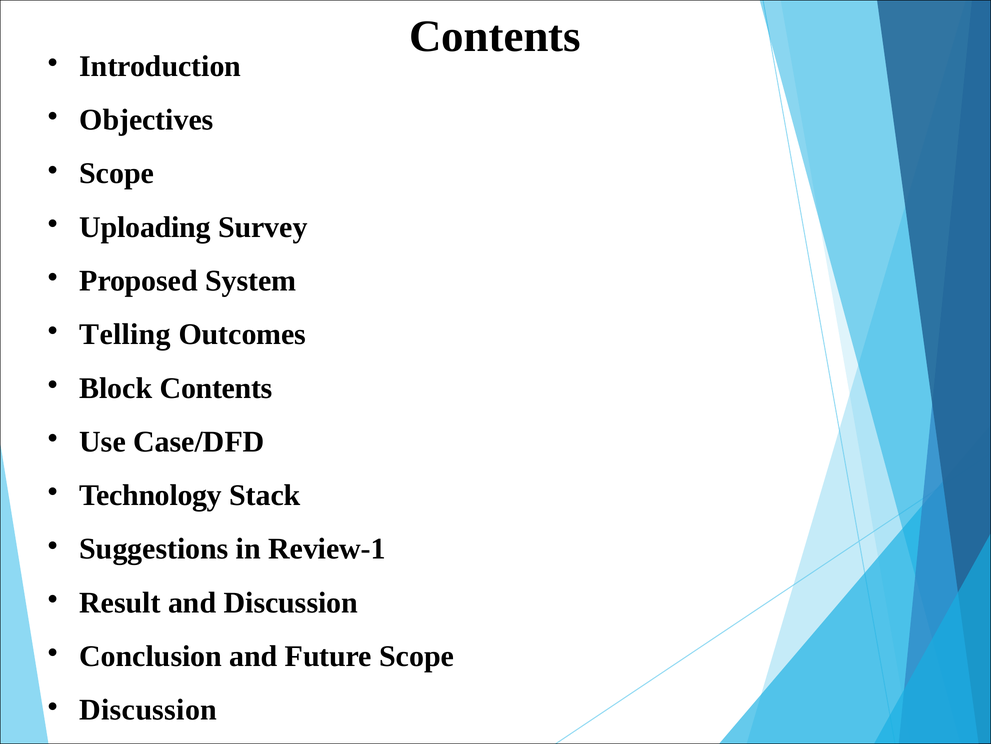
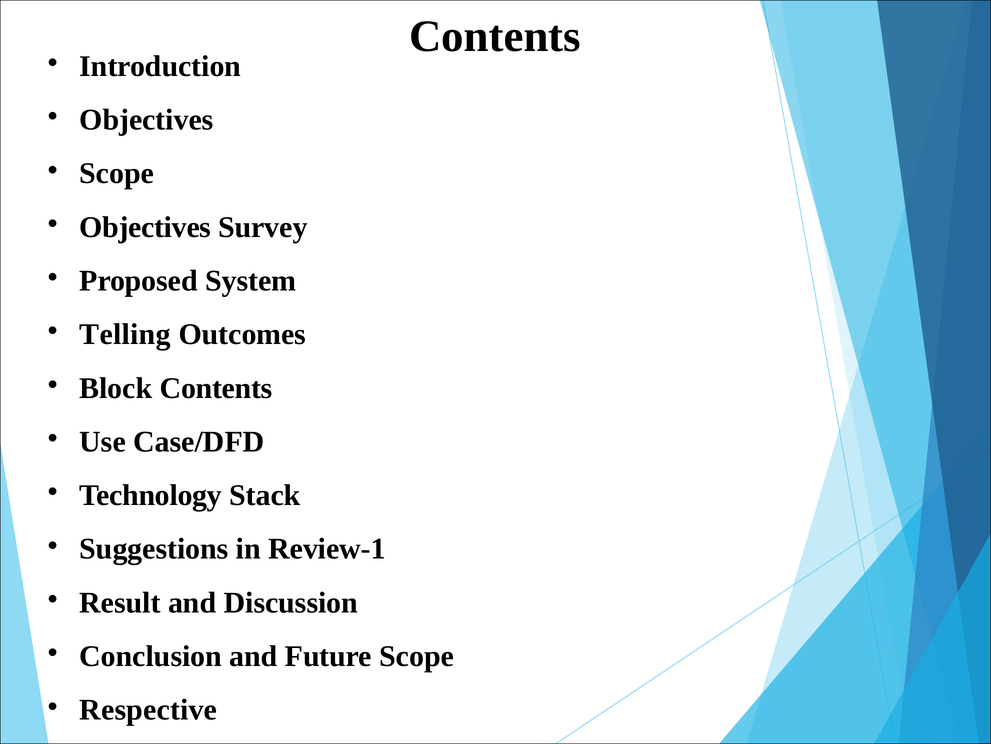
Uploading: Uploading -> Objectives (145, 227)
Discussion: Discussion -> Respective (148, 709)
